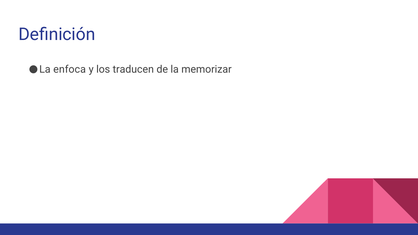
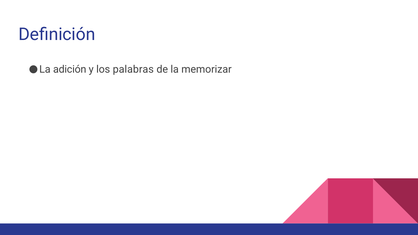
enfoca: enfoca -> adición (70, 69)
traducen: traducen -> palabras (133, 69)
